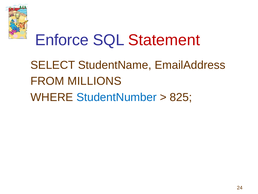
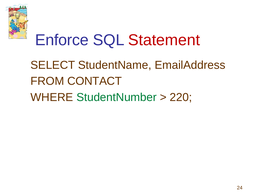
MILLIONS: MILLIONS -> CONTACT (95, 81)
StudentNumber colour: blue -> green (117, 97)
825: 825 -> 220 (181, 97)
